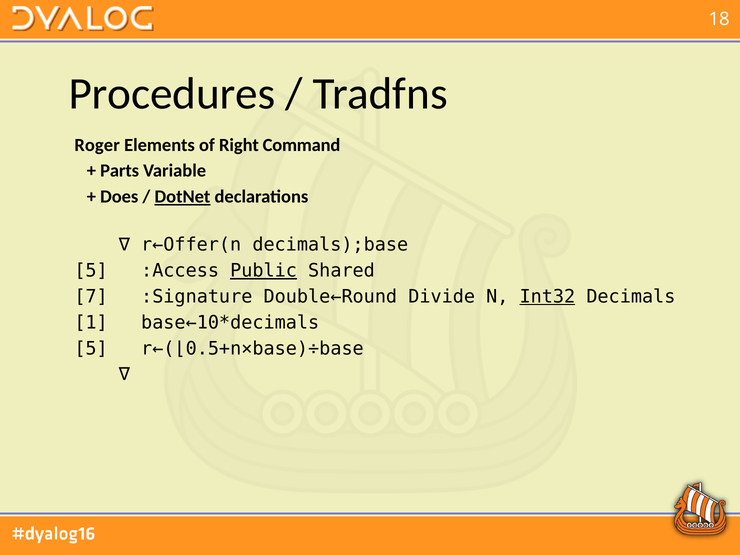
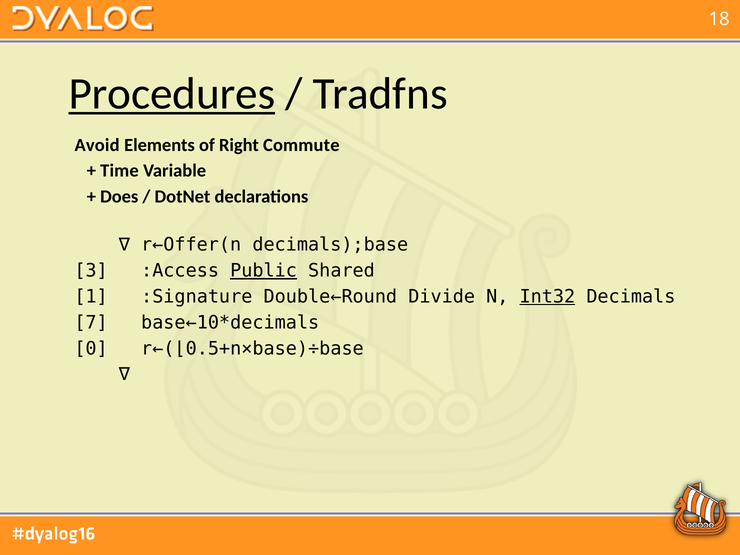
Procedures underline: none -> present (172, 94)
Roger: Roger -> Avoid (97, 145)
Command: Command -> Commute (301, 145)
Parts: Parts -> Time (119, 171)
DotNet underline: present -> none (182, 197)
5: 5 -> 3 (91, 271)
7: 7 -> 1 (91, 297)
1: 1 -> 7 (91, 323)
5: 5 -> 0 (91, 348)
